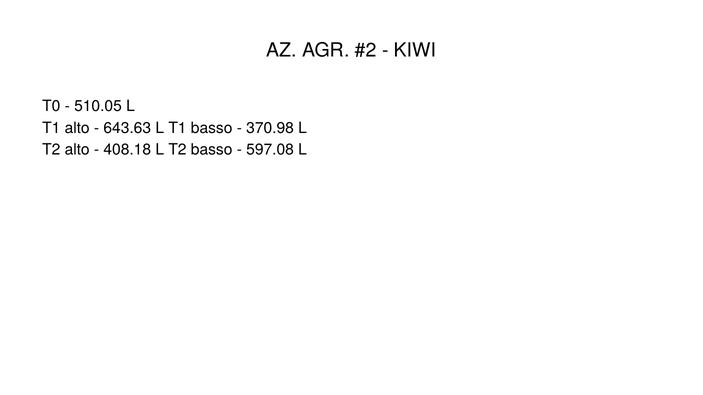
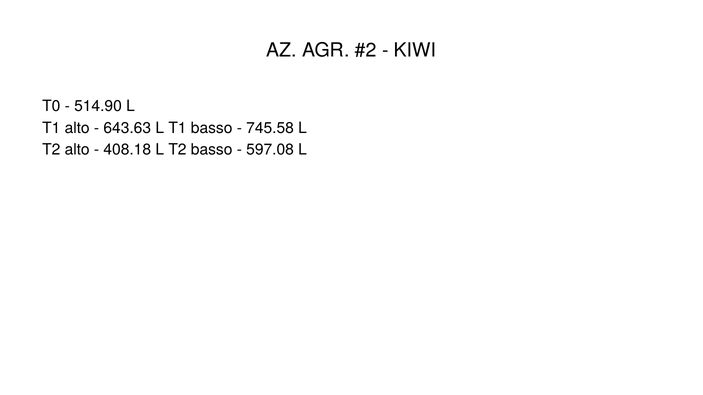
510.05: 510.05 -> 514.90 (98, 106)
370.98: 370.98 -> 745.58 (270, 128)
